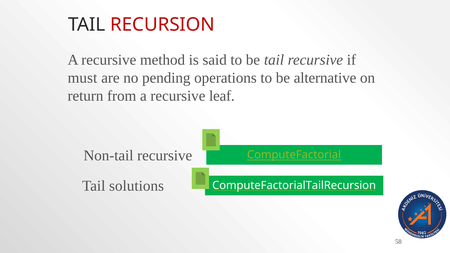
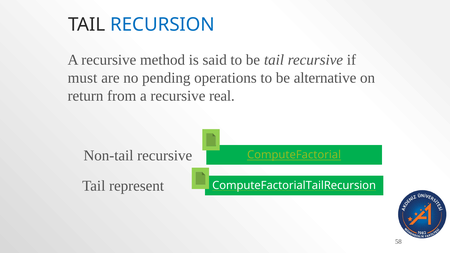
RECURSION colour: red -> blue (162, 25)
leaf: leaf -> real (222, 96)
solutions: solutions -> represent (137, 186)
